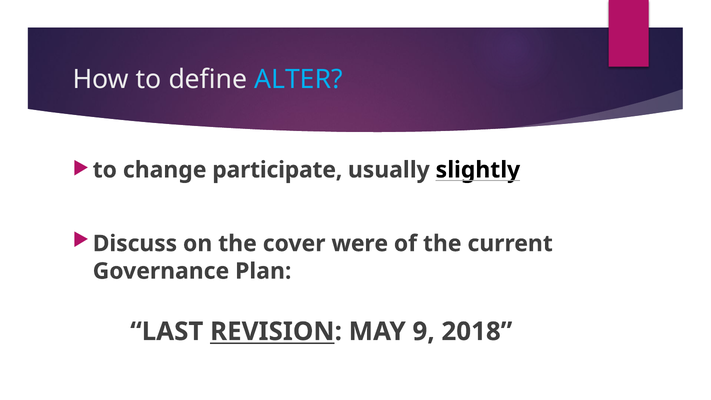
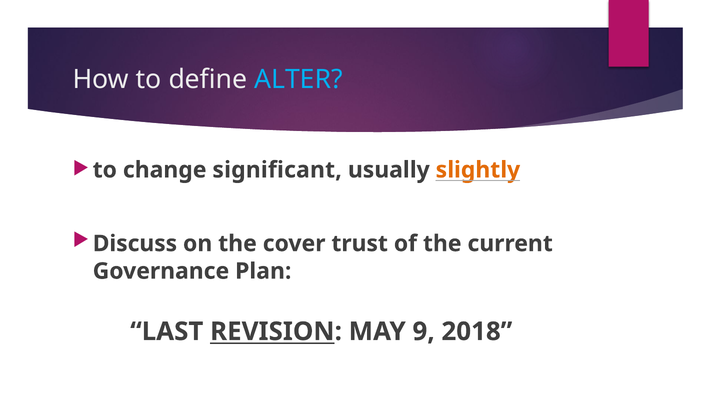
participate: participate -> significant (277, 170)
slightly colour: black -> orange (478, 170)
were: were -> trust (360, 244)
